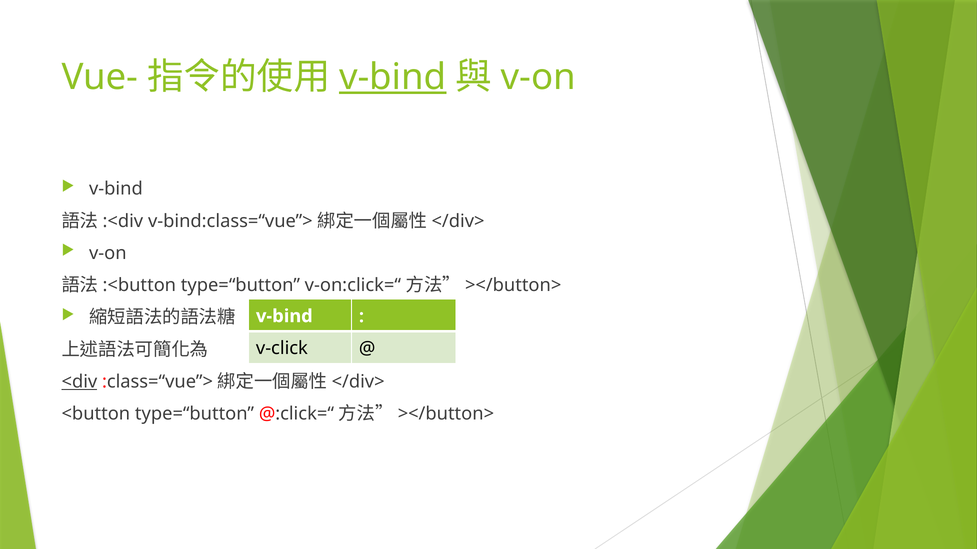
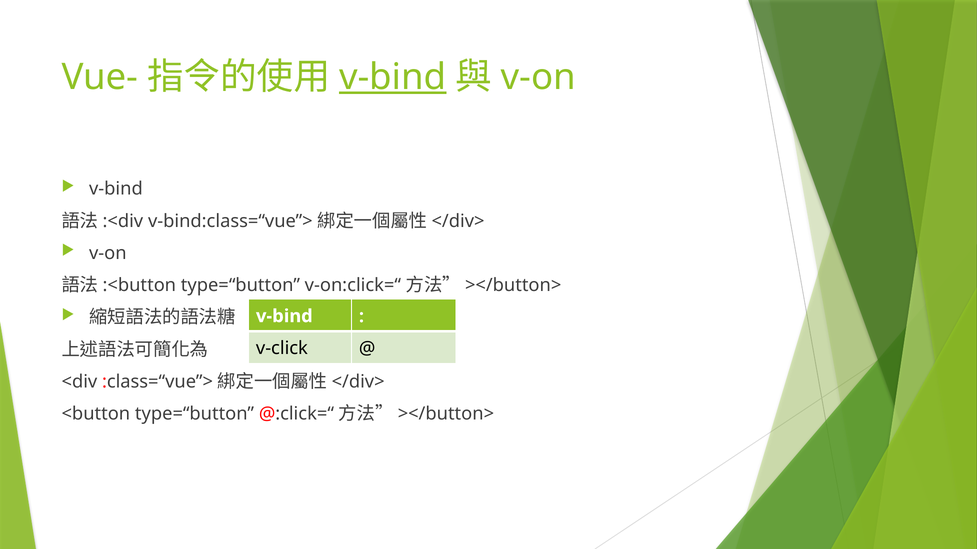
<div underline: present -> none (79, 382)
